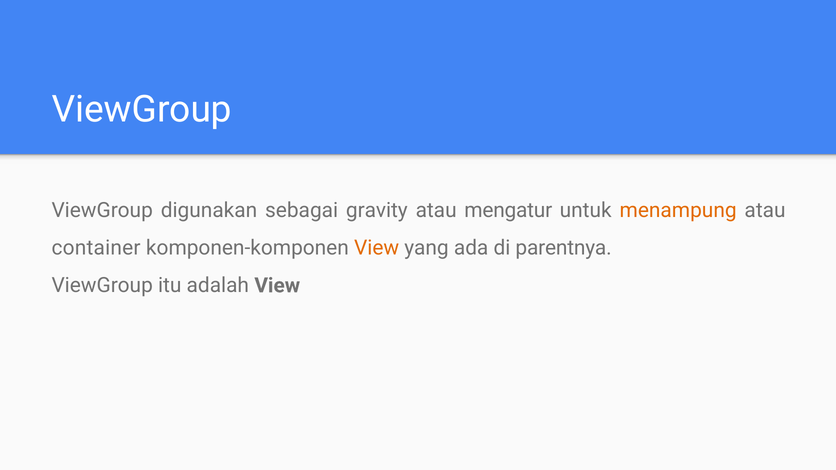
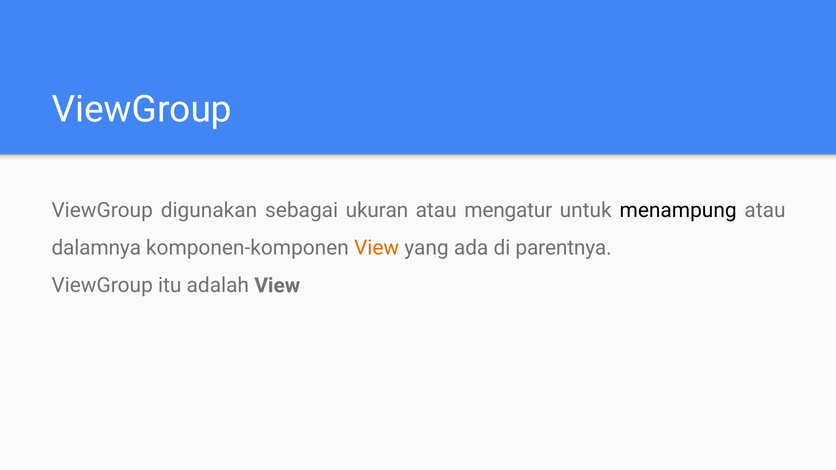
gravity: gravity -> ukuran (377, 210)
menampung colour: orange -> black (678, 210)
container: container -> dalamnya (96, 248)
